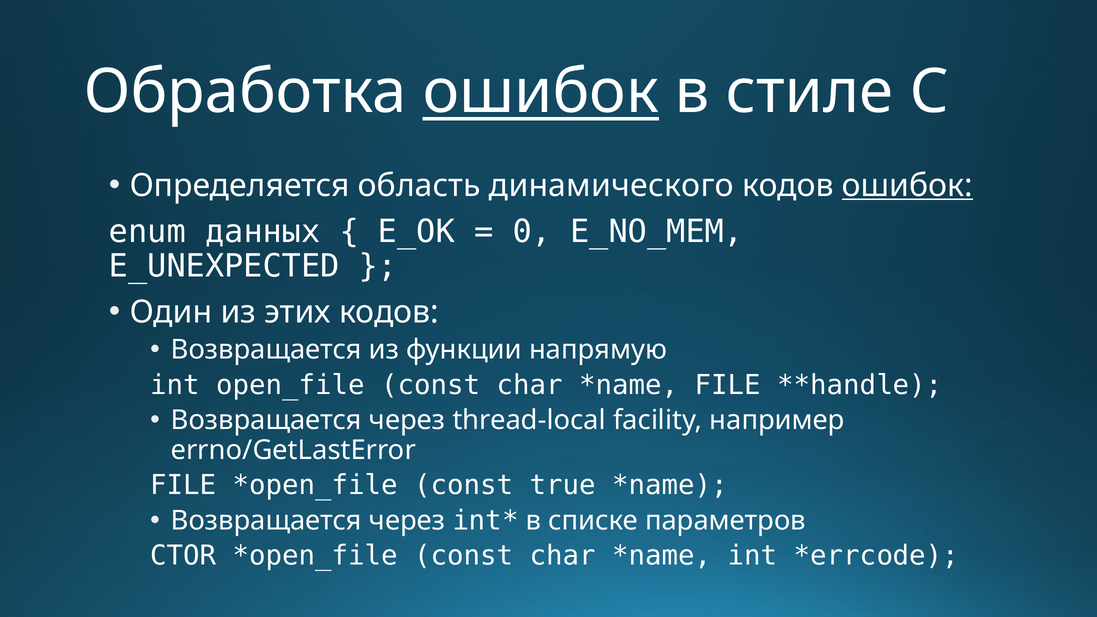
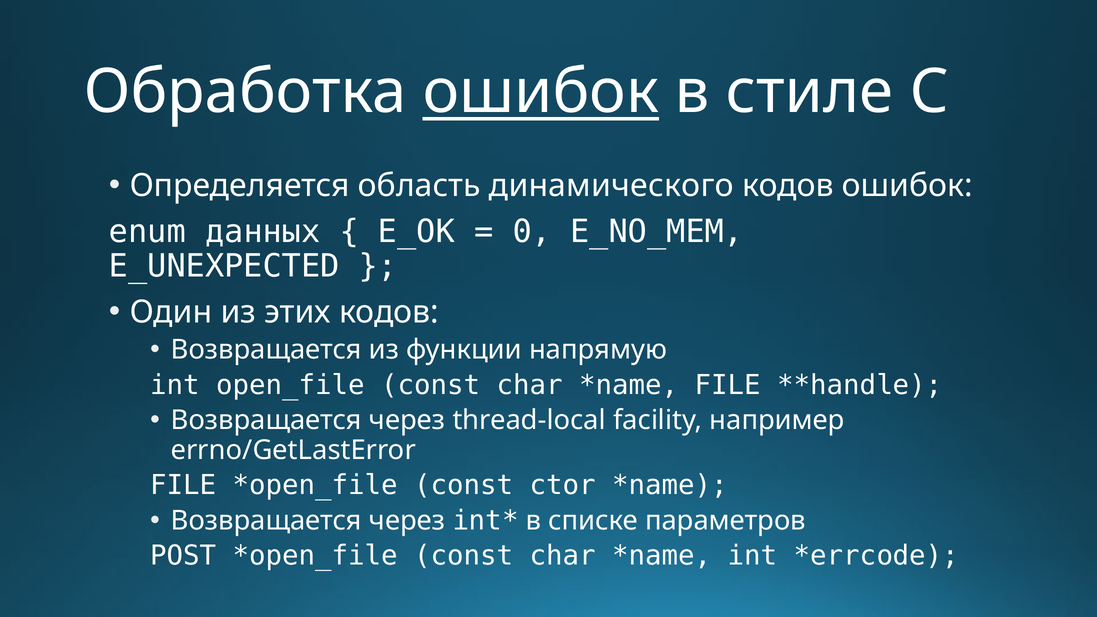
ошибок underline: present -> none (907, 185)
true: true -> ctor (563, 485)
CTOR: CTOR -> POST (183, 556)
